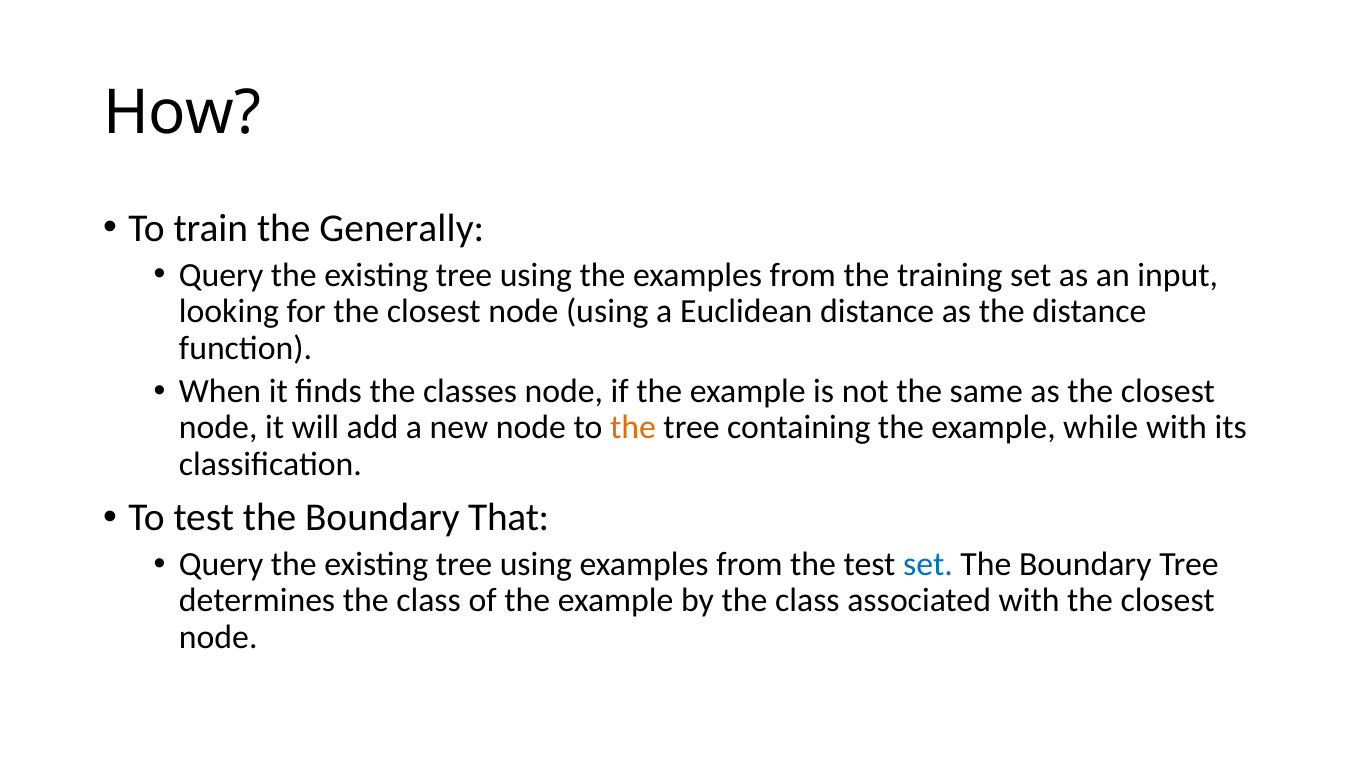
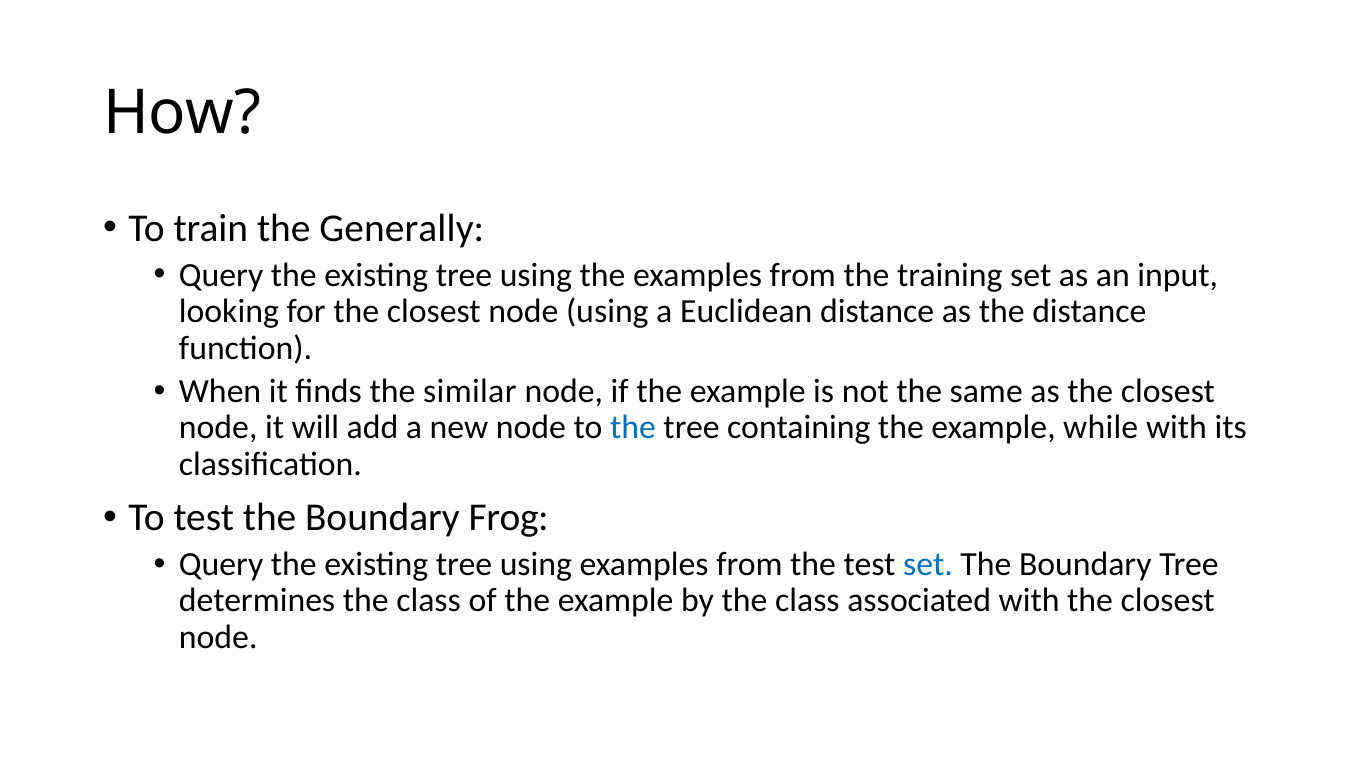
classes: classes -> similar (470, 391)
the colour: orange -> blue (633, 428)
That: That -> Frog (509, 518)
